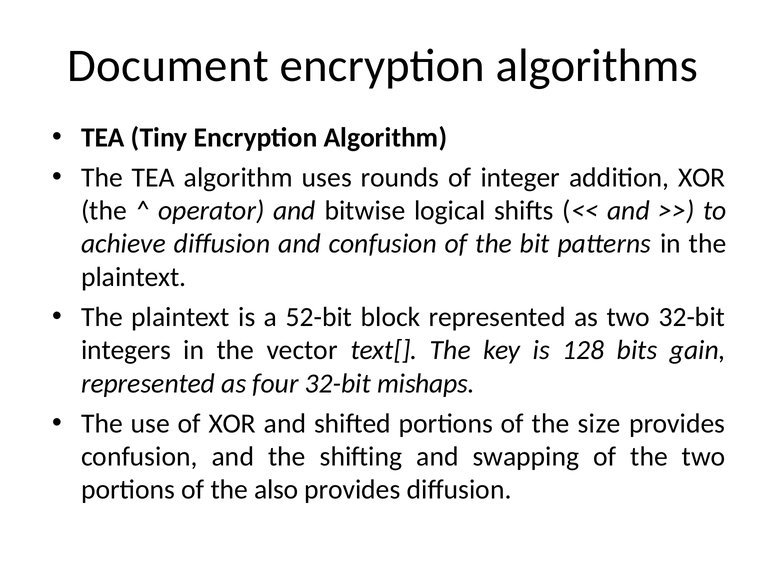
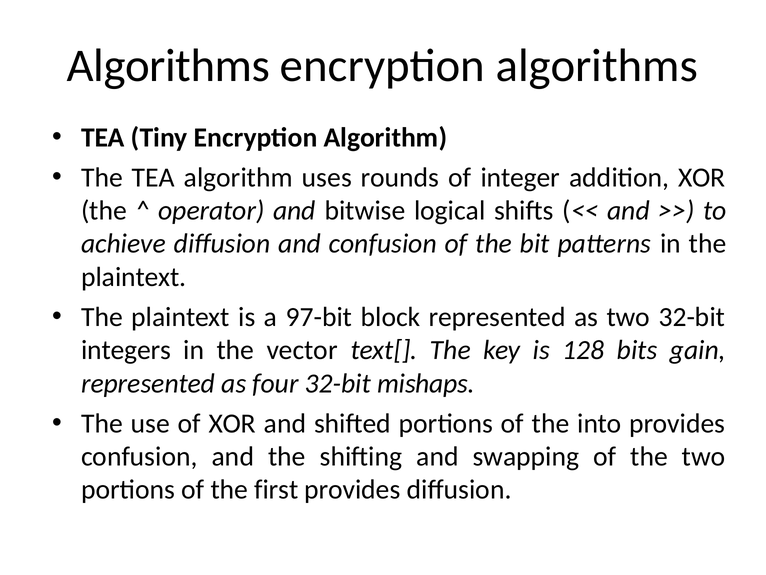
Document: Document -> Algorithms (168, 66)
52-bit: 52-bit -> 97-bit (319, 317)
size: size -> into (599, 423)
also: also -> first (276, 489)
